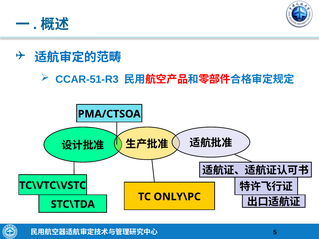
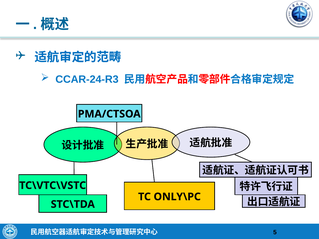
CCAR-51-R3: CCAR-51-R3 -> CCAR-24-R3 (87, 79)
